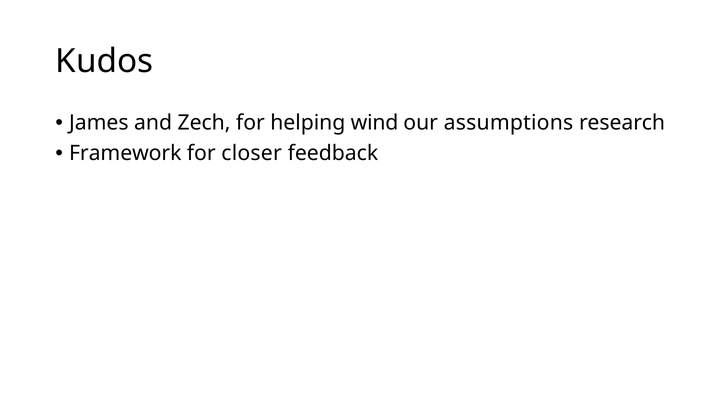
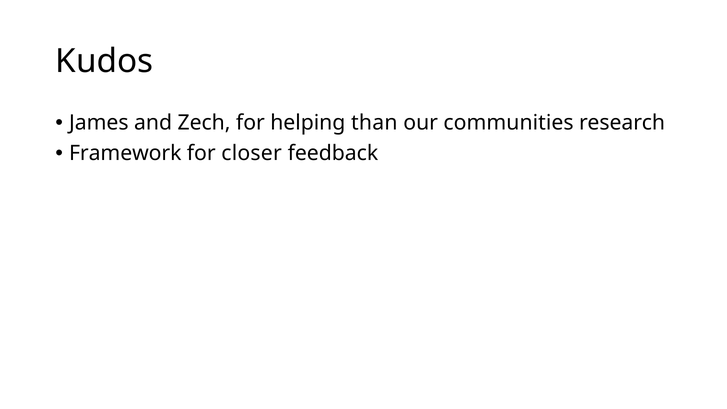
wind: wind -> than (374, 123)
assumptions: assumptions -> communities (509, 123)
